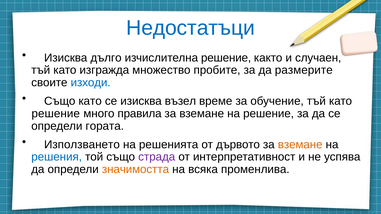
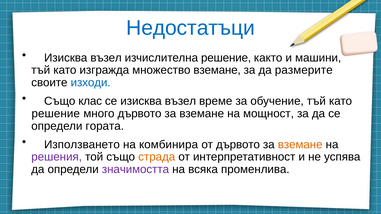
дълго: дълго -> възел (106, 58)
случаен: случаен -> машини (318, 58)
множество пробите: пробите -> вземане (217, 70)
Също като: като -> клас (90, 101)
много правила: правила -> дървото (140, 114)
на решение: решение -> мощност (269, 114)
решенията: решенията -> комбинира (169, 145)
решения colour: blue -> purple (57, 157)
страда colour: purple -> orange (157, 157)
значимостта colour: orange -> purple (135, 170)
